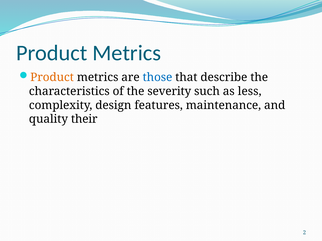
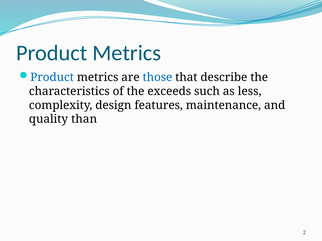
Product colour: orange -> blue (52, 78)
severity: severity -> exceeds (169, 91)
their: their -> than (84, 119)
